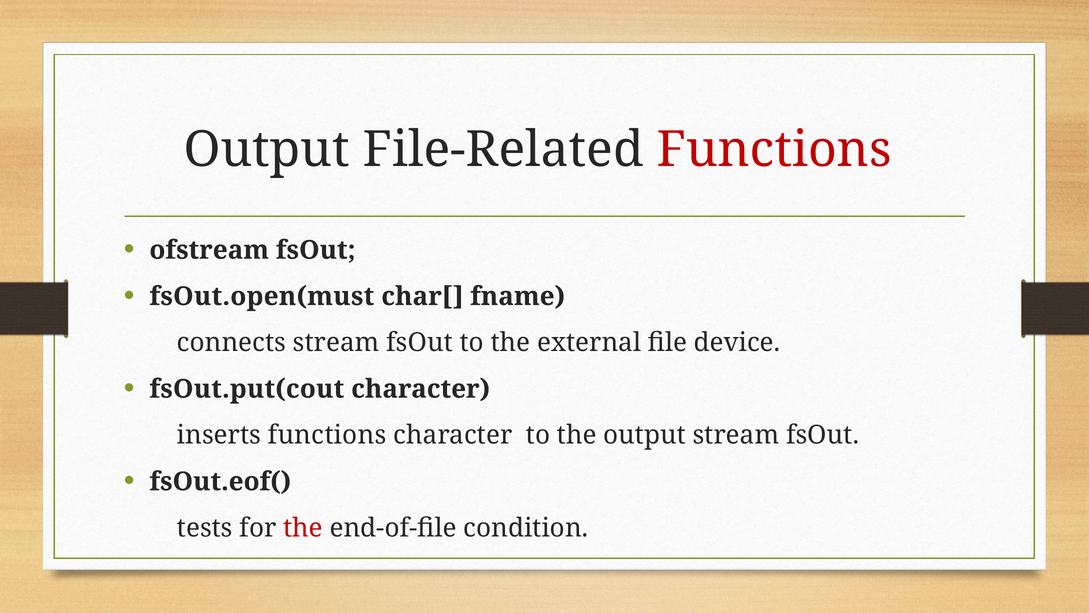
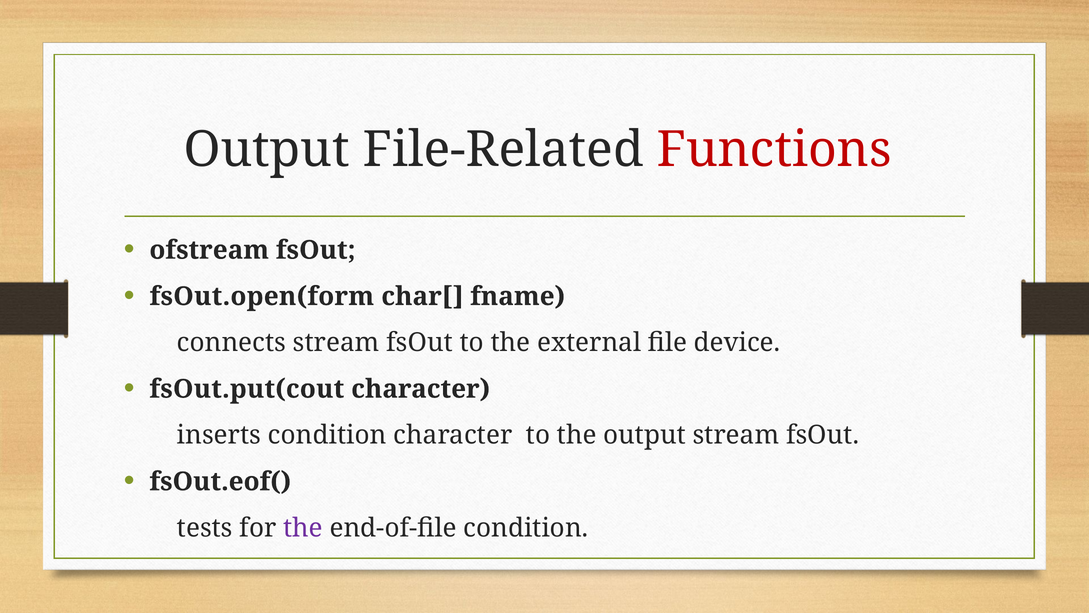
fsOut.open(must: fsOut.open(must -> fsOut.open(form (262, 296)
inserts functions: functions -> condition (327, 435)
the colour: red -> purple (303, 528)
